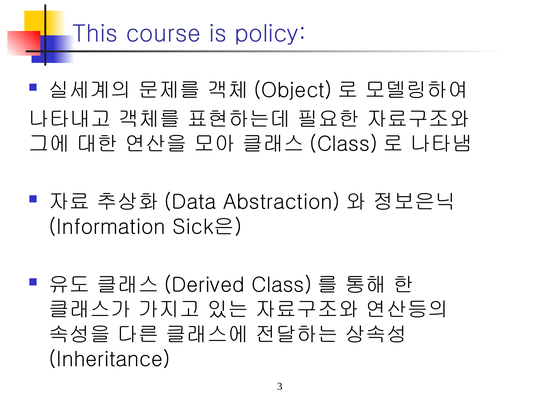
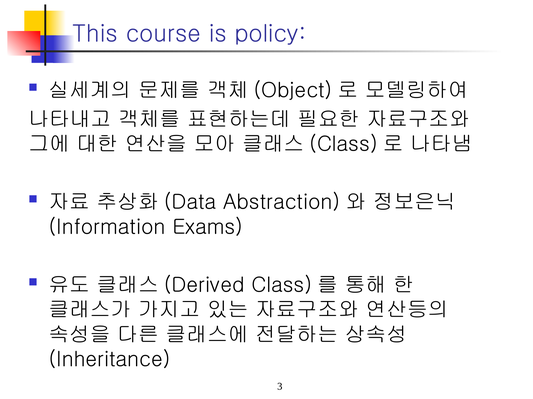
Sick은: Sick은 -> Exams (208, 227)
